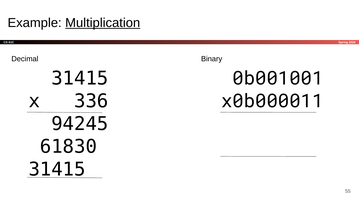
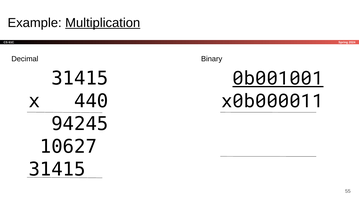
0b001001 underline: none -> present (278, 78)
336: 336 -> 440 (91, 101)
61830: 61830 -> 10627 (68, 147)
